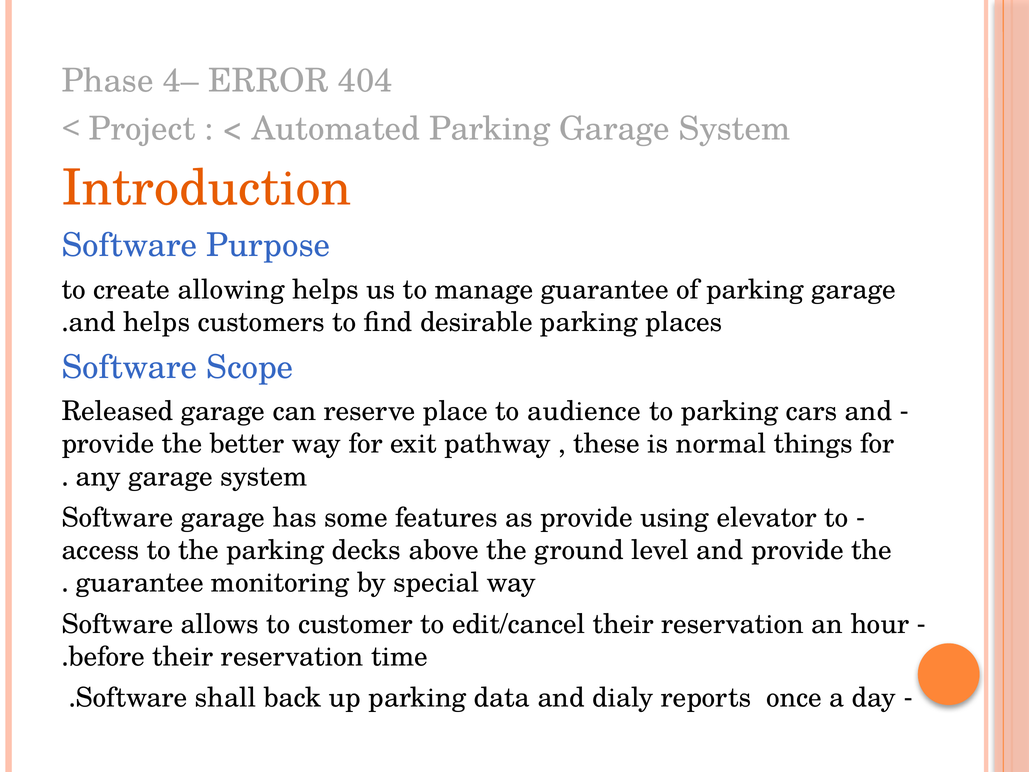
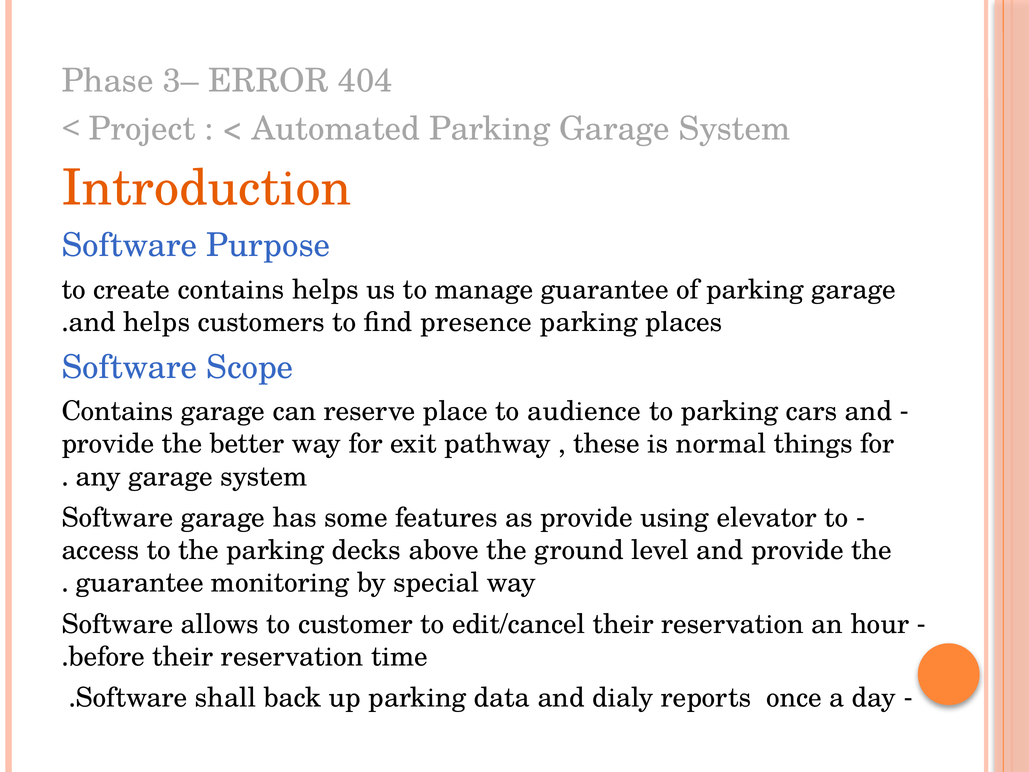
4–: 4– -> 3– (181, 81)
create allowing: allowing -> contains (231, 290)
desirable: desirable -> presence (476, 322)
Released: Released -> Contains (117, 411)
